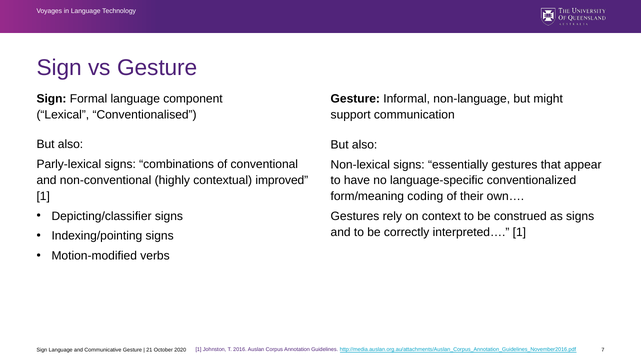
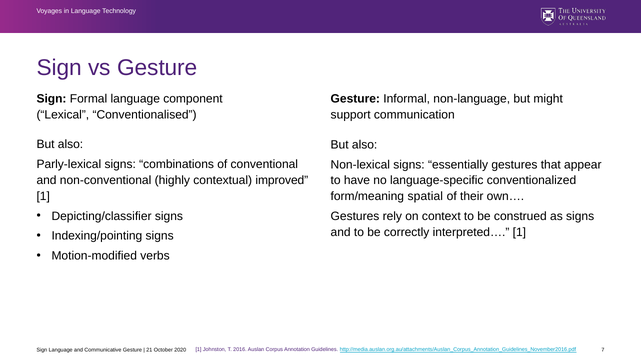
coding: coding -> spatial (425, 196)
